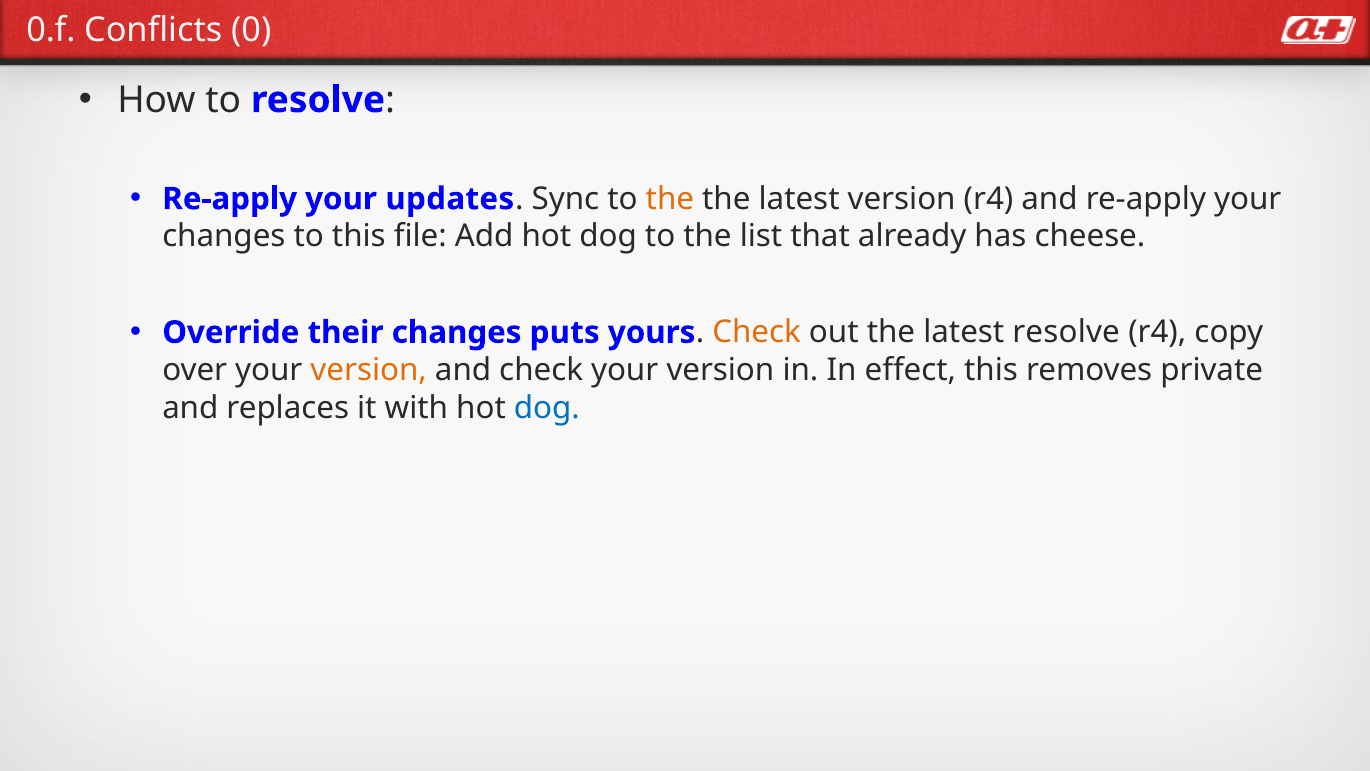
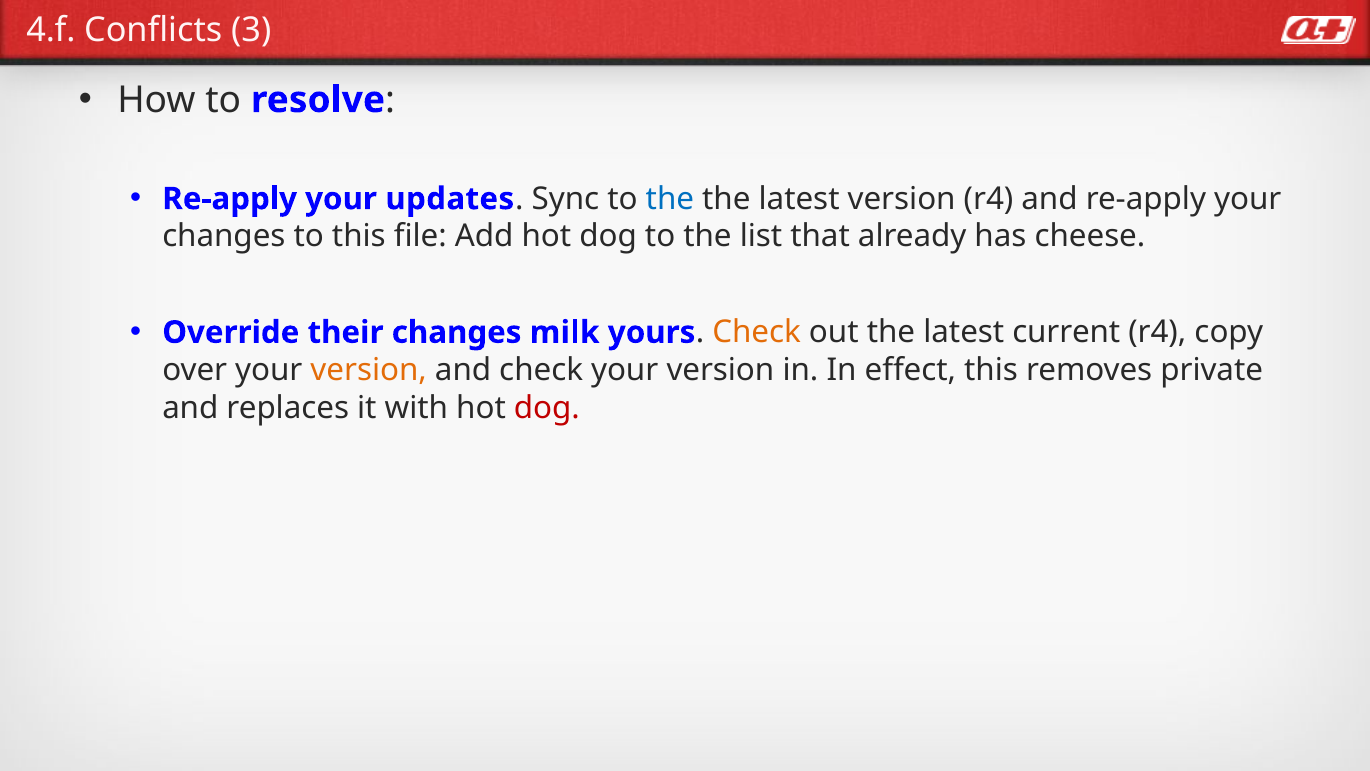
0.f: 0.f -> 4.f (51, 30)
0: 0 -> 3 (251, 30)
the colour: orange -> blue (670, 199)
puts: puts -> milk (565, 332)
latest resolve: resolve -> current (1066, 332)
dog colour: blue -> red (547, 408)
